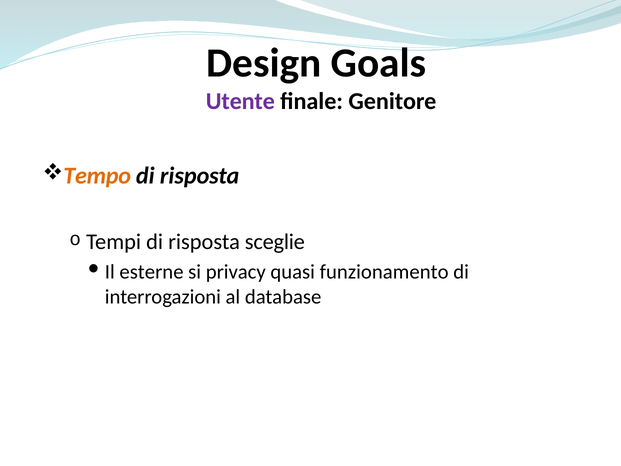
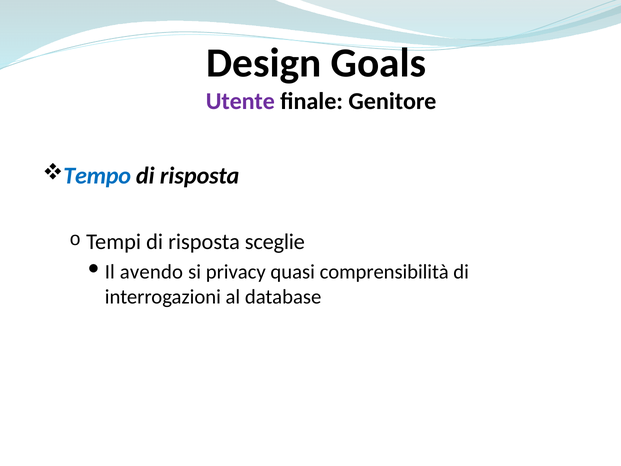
Tempo colour: orange -> blue (97, 176)
esterne: esterne -> avendo (151, 272)
funzionamento: funzionamento -> comprensibilità (384, 272)
